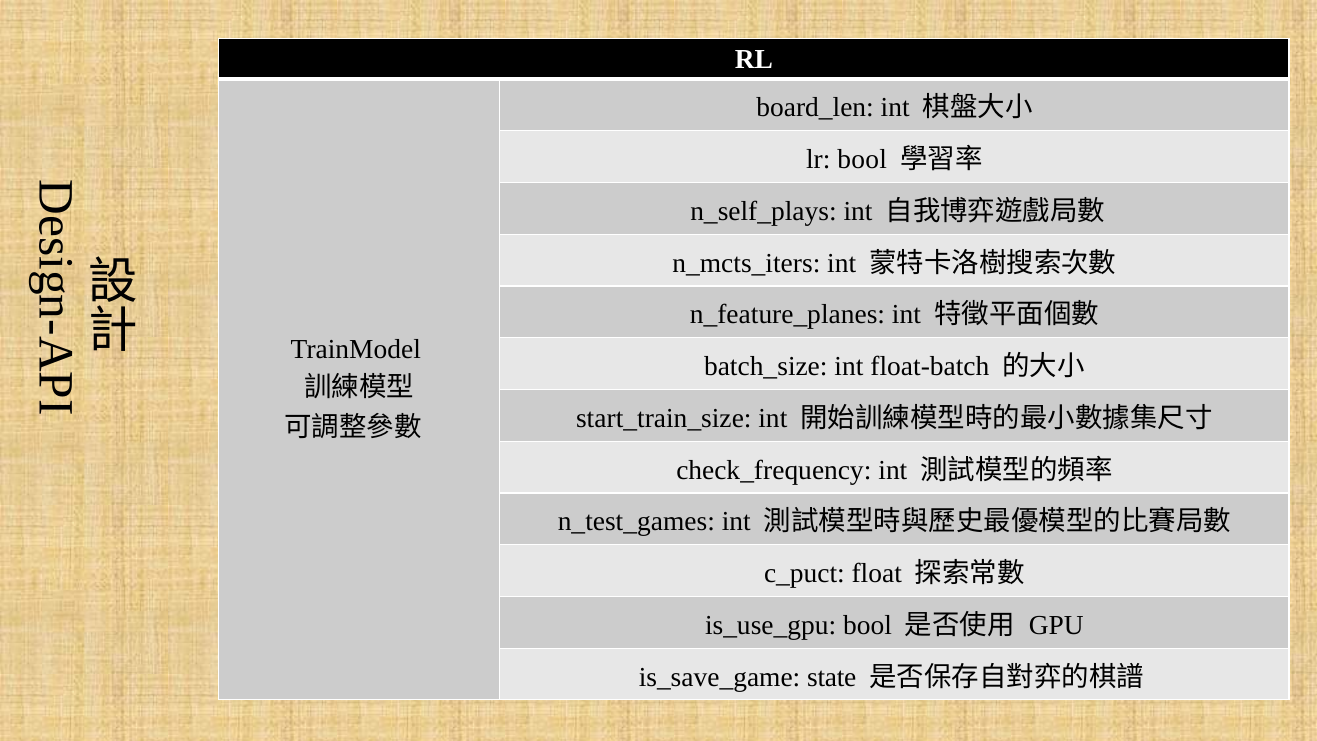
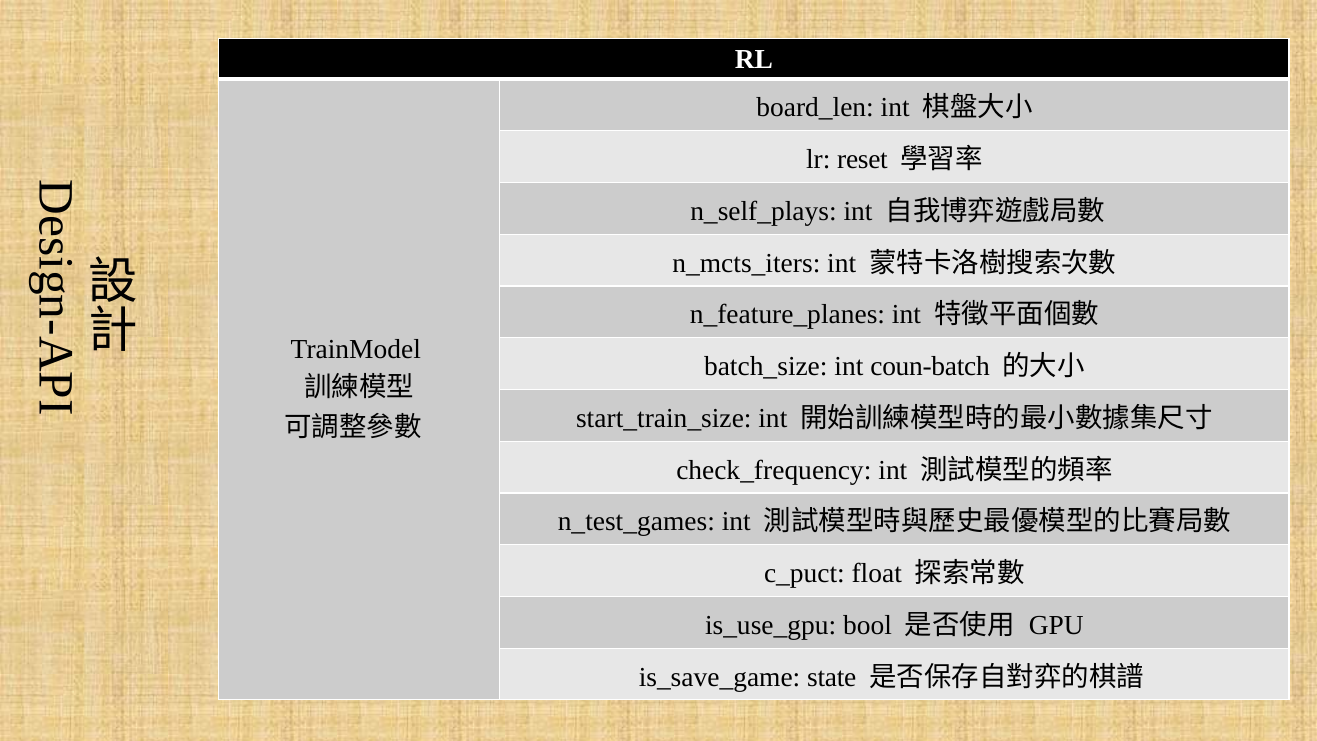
lr bool: bool -> reset (862, 160)
float-batch: float-batch -> coun-batch (930, 366)
